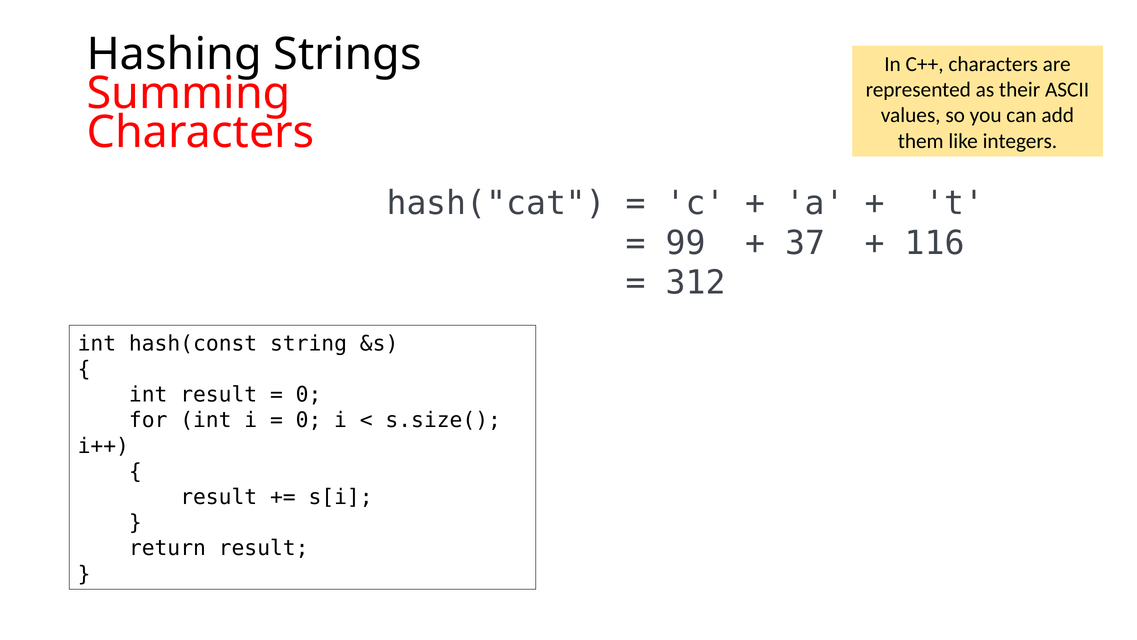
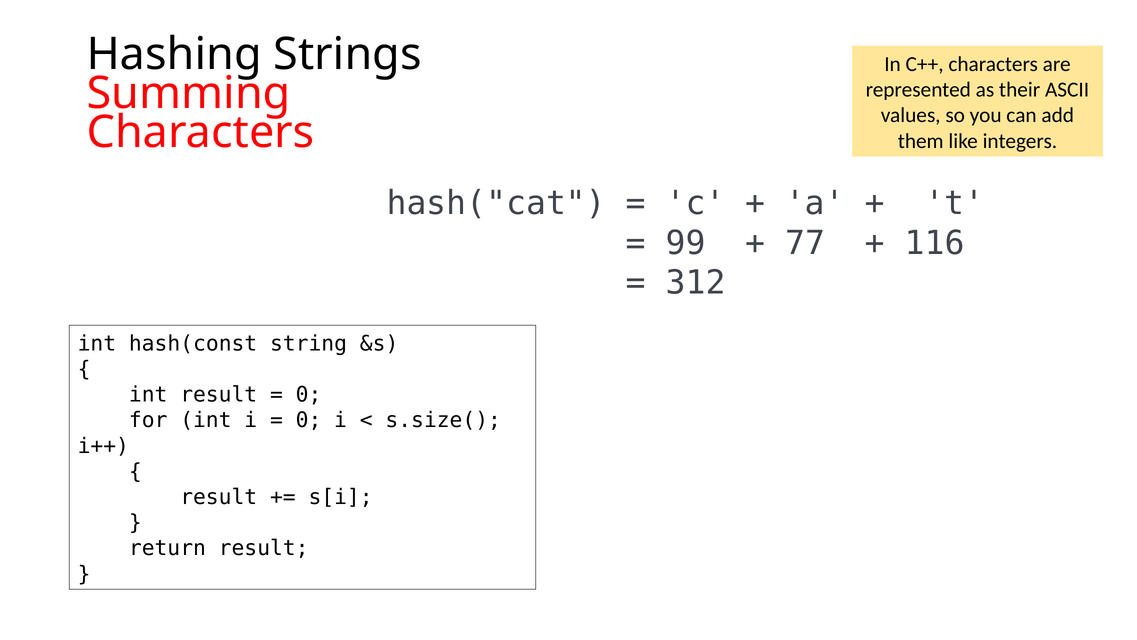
37: 37 -> 77 (805, 243)
